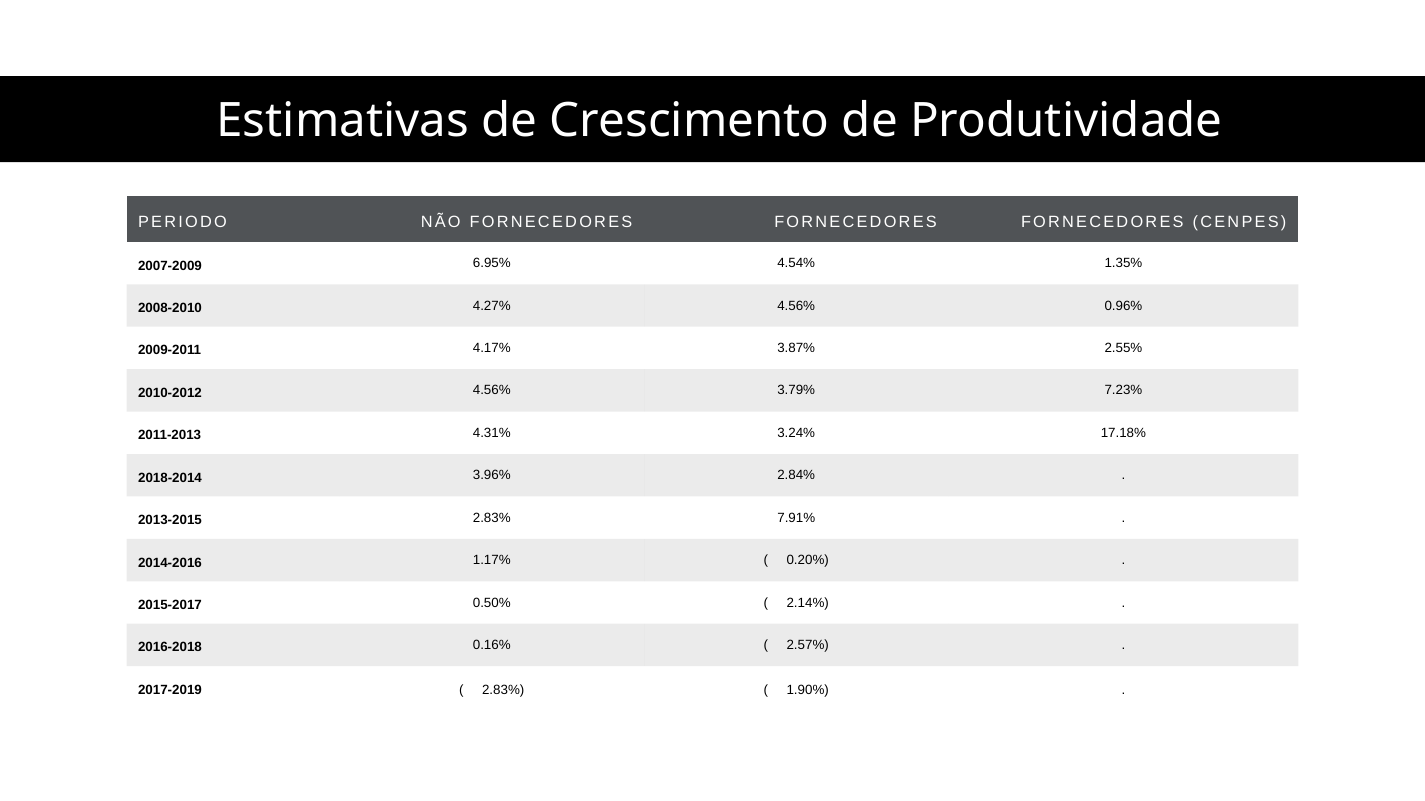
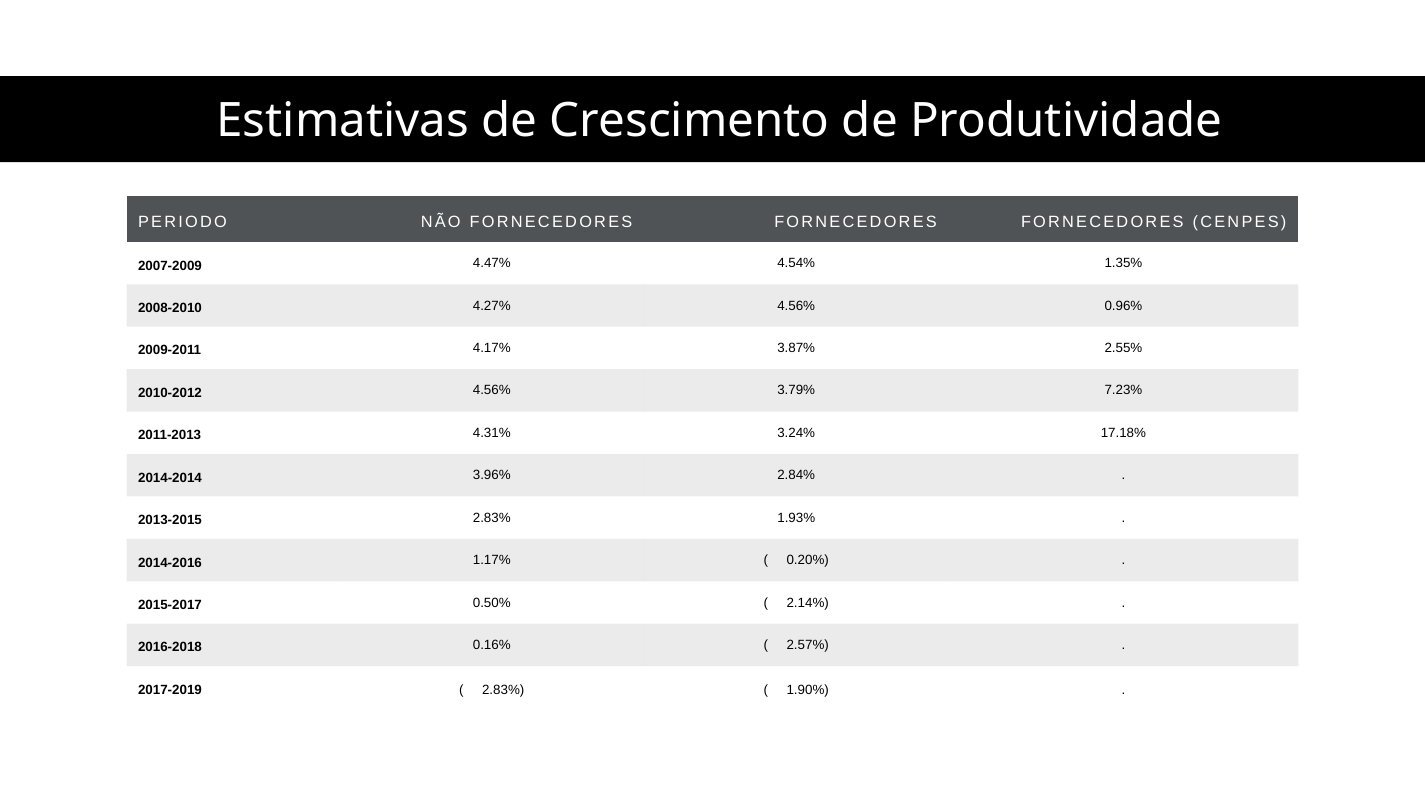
6.95%: 6.95% -> 4.47% (492, 263)
2018-2014: 2018-2014 -> 2014-2014 (170, 478)
7.91%: 7.91% -> 1.93% (796, 518)
